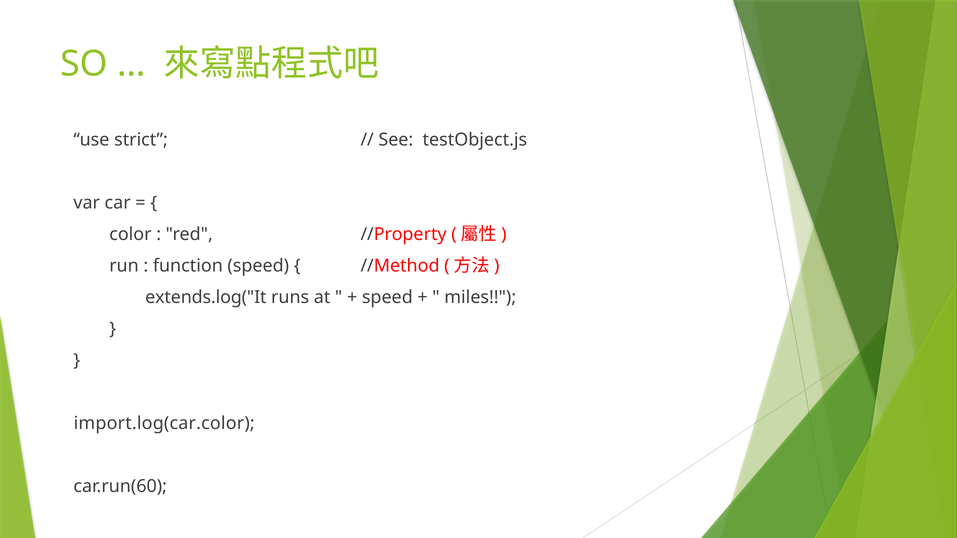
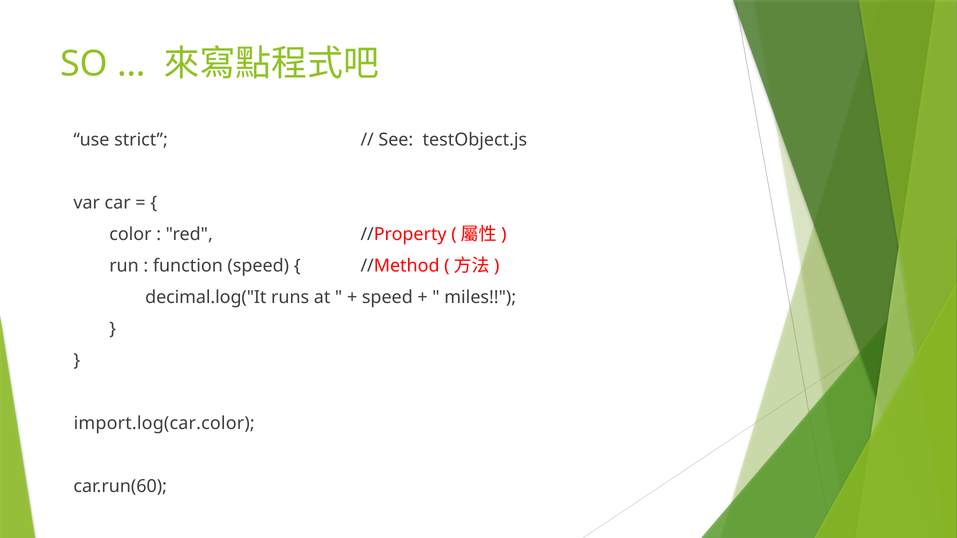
extends.log("It: extends.log("It -> decimal.log("It (206, 298)
